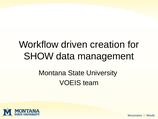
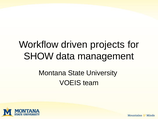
creation: creation -> projects (107, 44)
